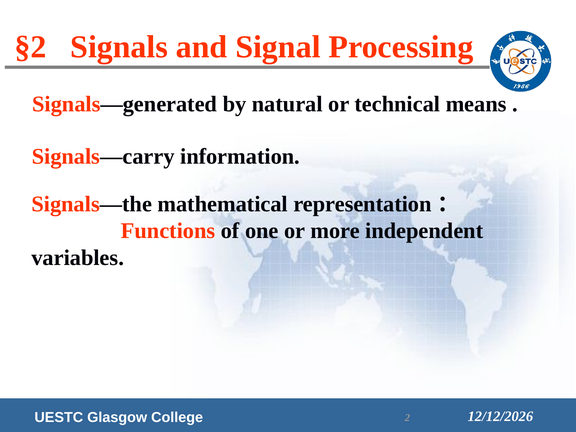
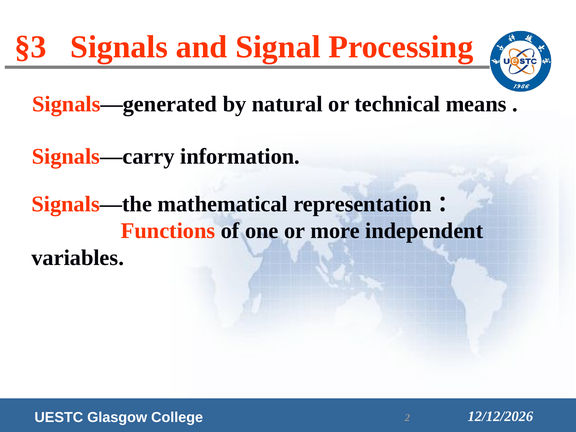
§2: §2 -> §3 (30, 47)
